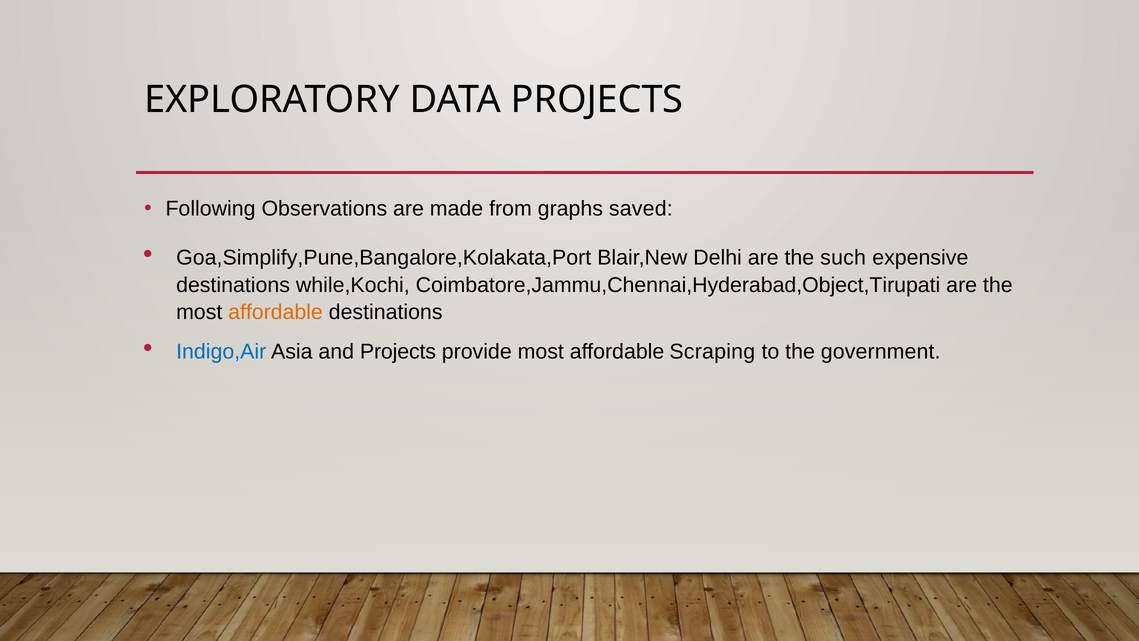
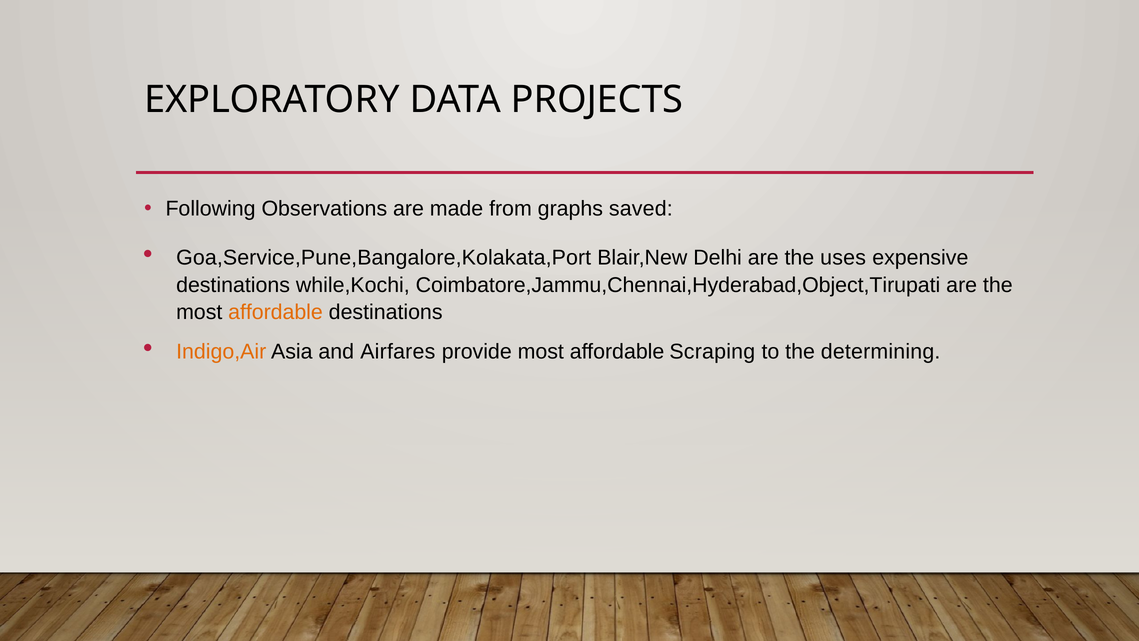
Goa,Simplify,Pune,Bangalore,Kolakata,Port: Goa,Simplify,Pune,Bangalore,Kolakata,Port -> Goa,Service,Pune,Bangalore,Kolakata,Port (384, 257)
such: such -> uses (843, 257)
Indigo,Air colour: blue -> orange (221, 352)
and Projects: Projects -> Airfares (398, 352)
government: government -> determining (881, 352)
